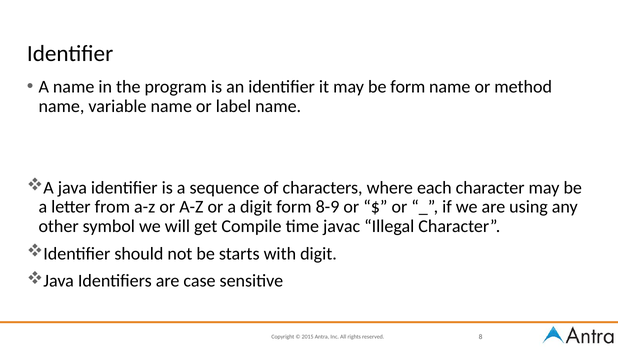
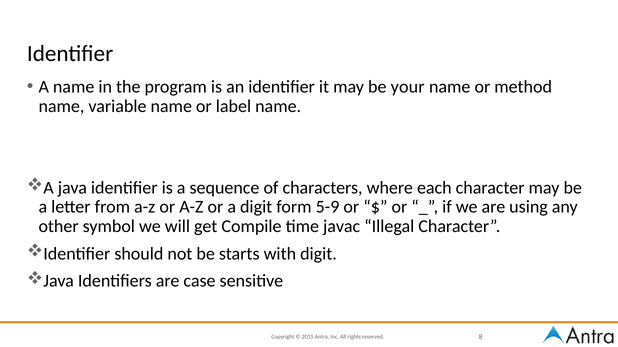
be form: form -> your (408, 87)
8-9: 8-9 -> 5-9 (328, 207)
